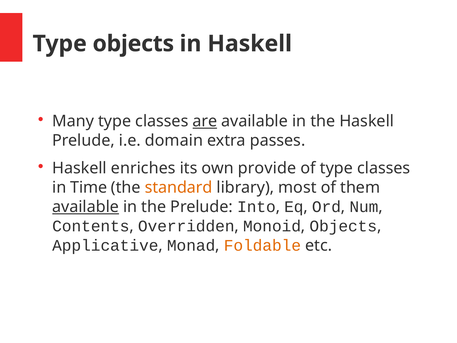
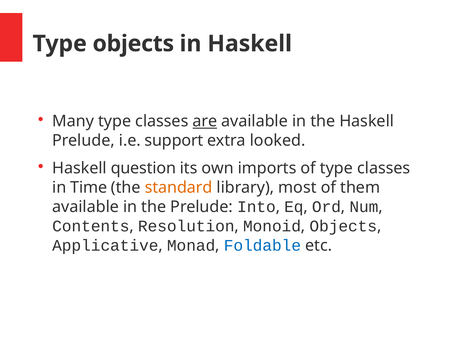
domain: domain -> support (174, 141)
passes: passes -> looked (278, 141)
enriches: enriches -> question (143, 168)
provide: provide -> imports (267, 168)
available underline: present -> none (86, 207)
Overridden: Overridden -> Resolution (186, 226)
Foldable colour: orange -> blue (262, 245)
